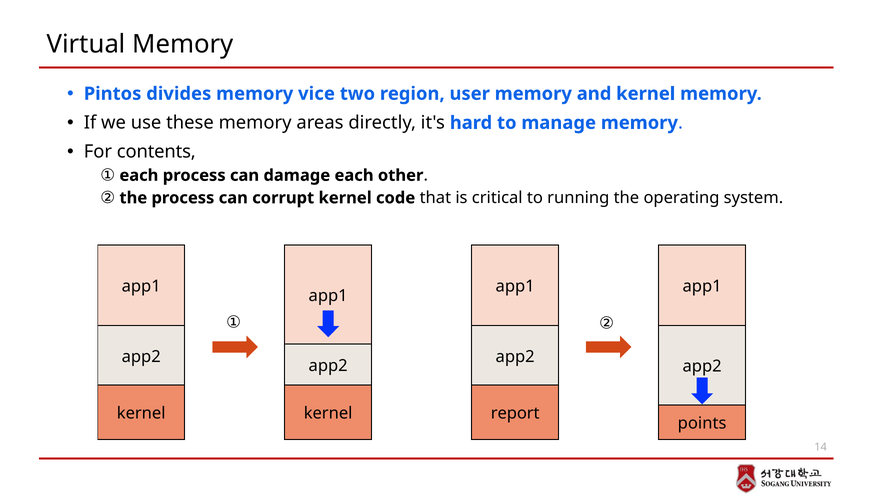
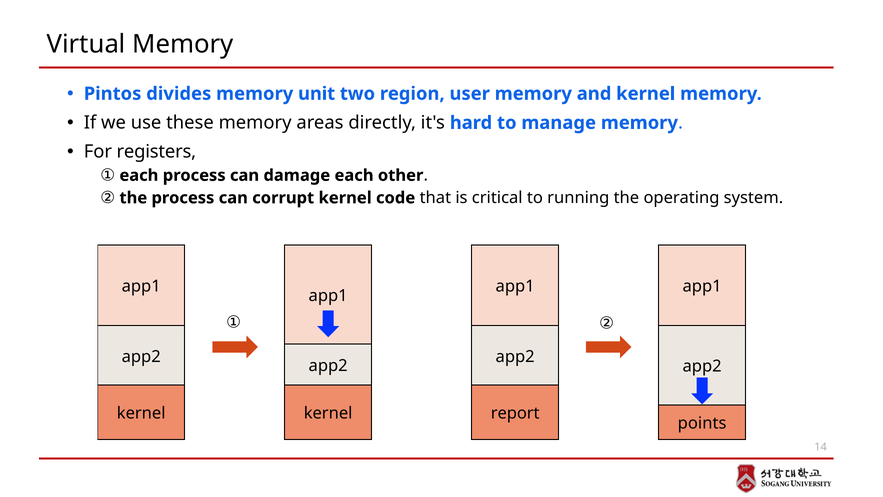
vice: vice -> unit (317, 94)
contents: contents -> registers (156, 152)
